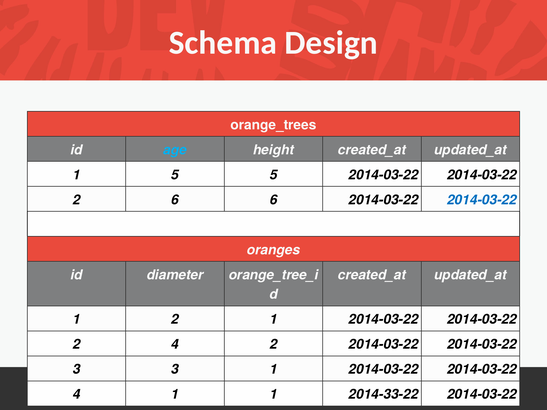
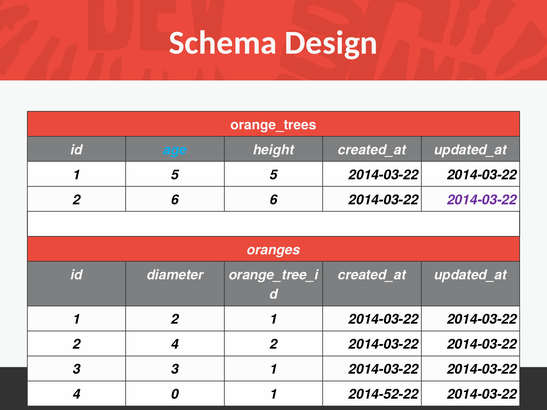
2014-03-22 colour: blue -> purple (482, 200)
1: 1 -> 0 (175, 395)
2014-33-22: 2014-33-22 -> 2014-52-22 (383, 395)
